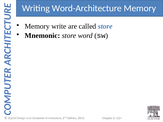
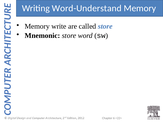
Word-Architecture: Word-Architecture -> Word-Understand (87, 8)
